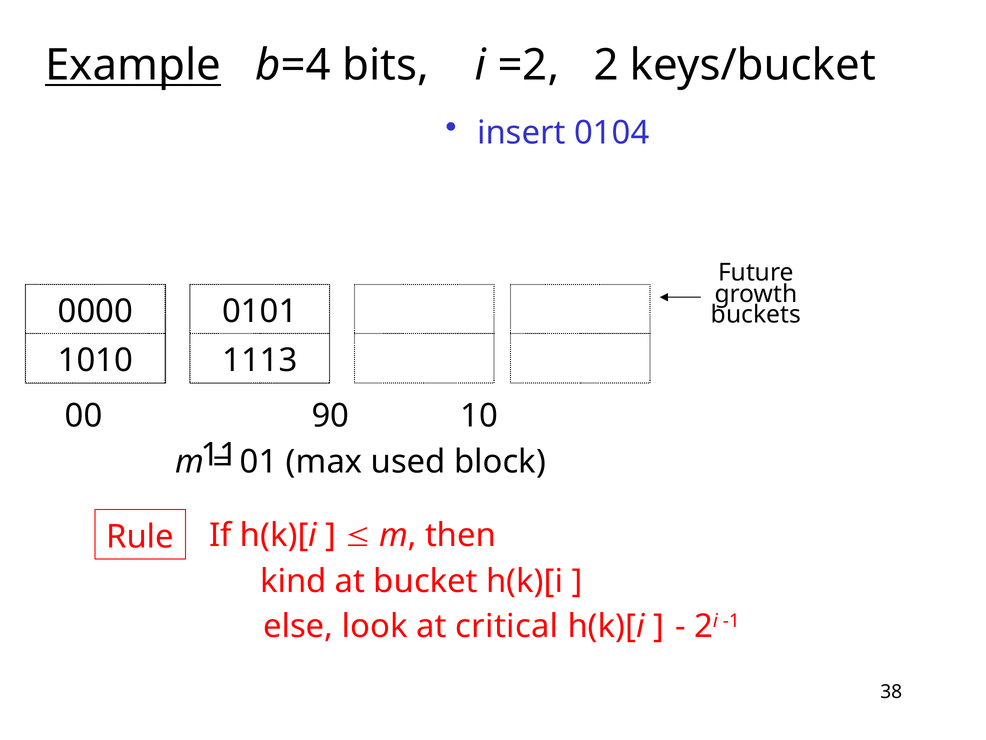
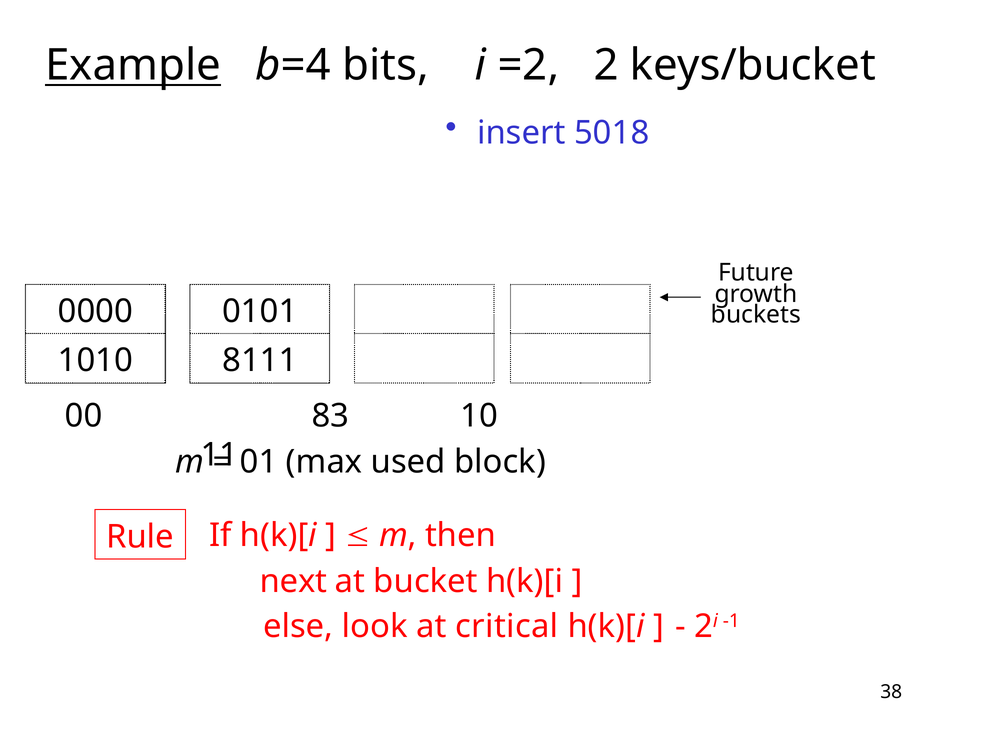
0104: 0104 -> 5018 (612, 133)
1113: 1113 -> 8111 (260, 360)
90: 90 -> 83 (330, 415)
kind: kind -> next (293, 581)
